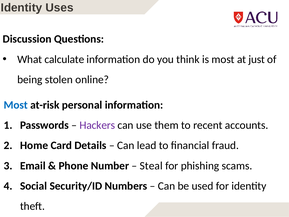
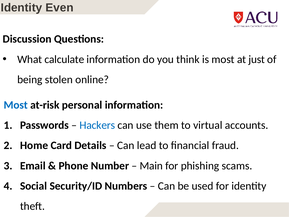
Uses: Uses -> Even (60, 8)
Hackers colour: purple -> blue (97, 125)
recent: recent -> virtual (208, 125)
Steal: Steal -> Main (151, 166)
